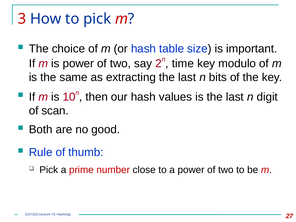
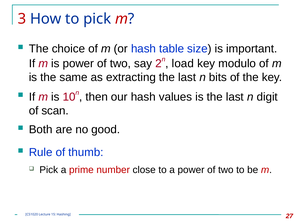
time: time -> load (183, 63)
